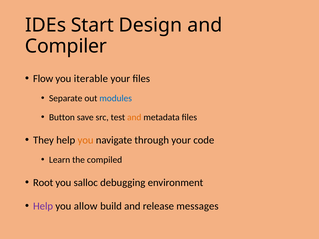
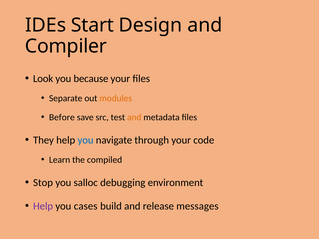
Flow: Flow -> Look (43, 79)
iterable: iterable -> because (91, 79)
modules colour: blue -> orange (116, 98)
Button: Button -> Before (62, 117)
you colour: orange -> blue (86, 140)
Root: Root -> Stop (43, 183)
allow: allow -> cases (86, 206)
